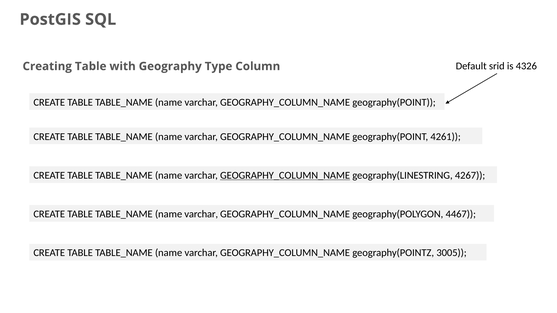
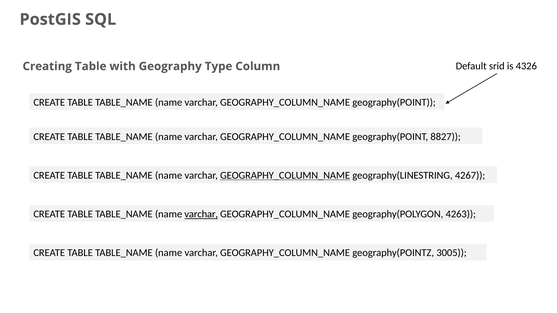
4261: 4261 -> 8827 (446, 137)
varchar underline: none -> present (201, 214)
4467: 4467 -> 4263 (461, 214)
